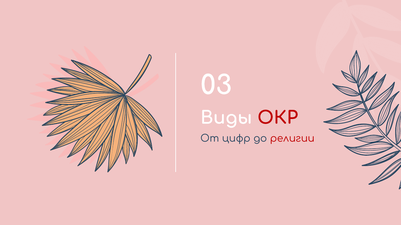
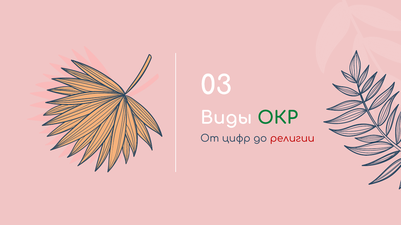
ОКР colour: red -> green (278, 118)
